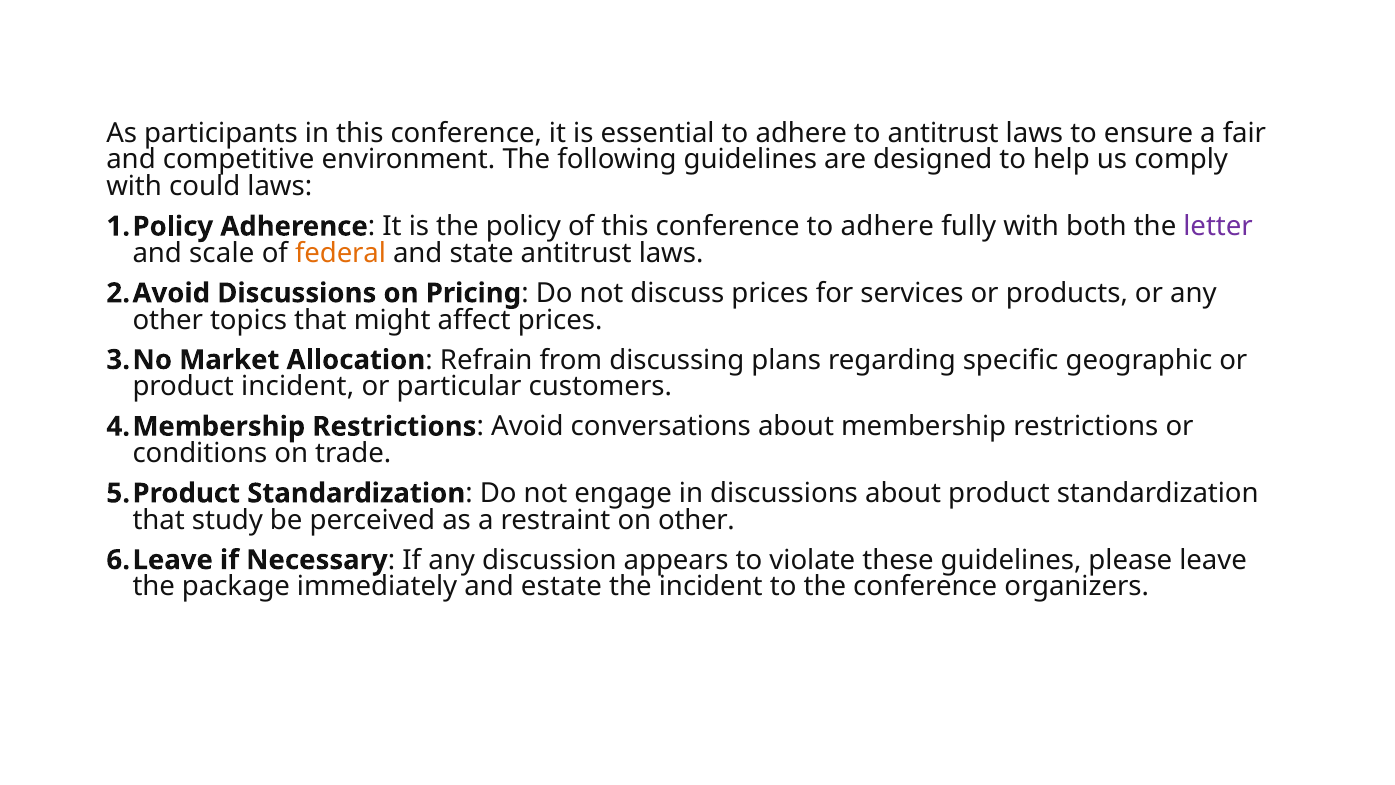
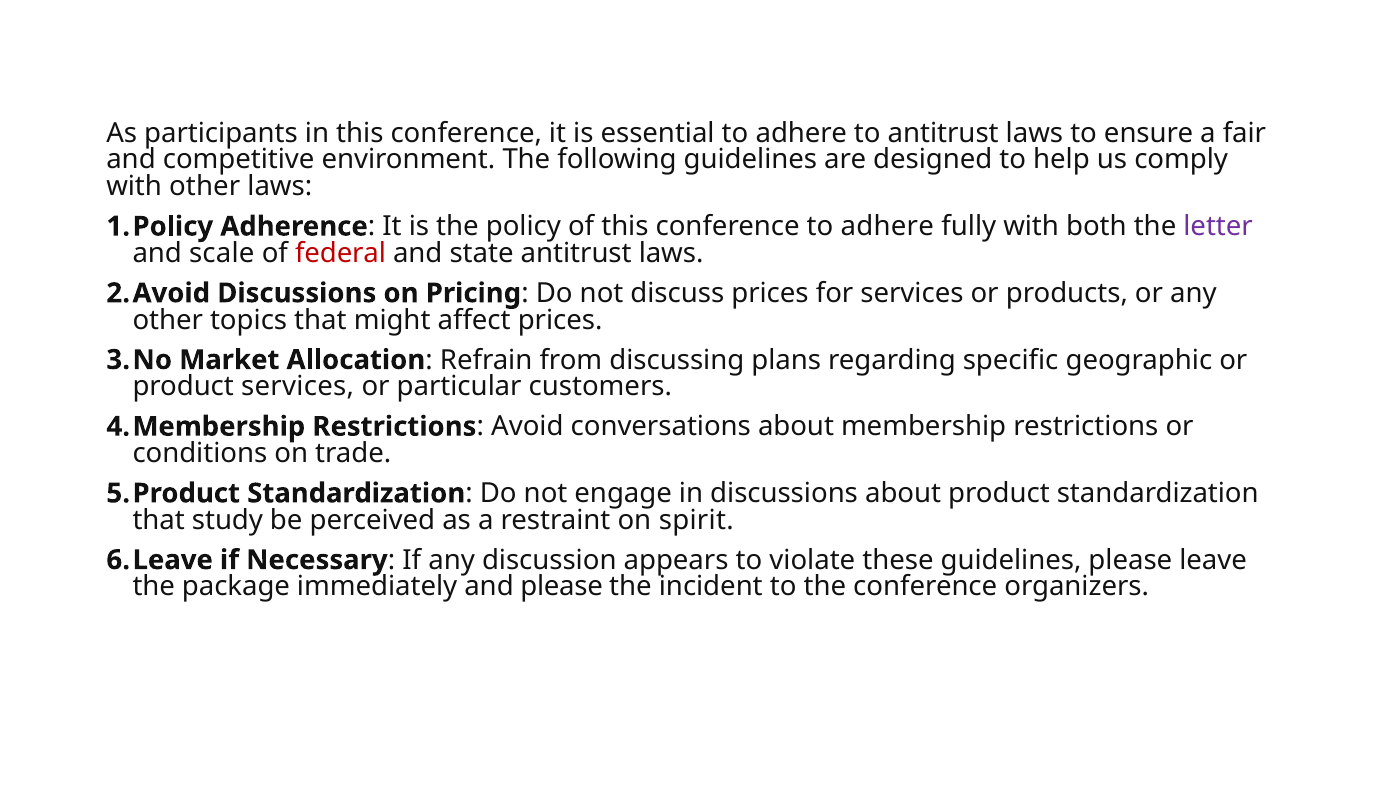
with could: could -> other (205, 187)
federal colour: orange -> red (341, 253)
product incident: incident -> services (298, 387)
on other: other -> spirit (696, 520)
and estate: estate -> please (562, 587)
